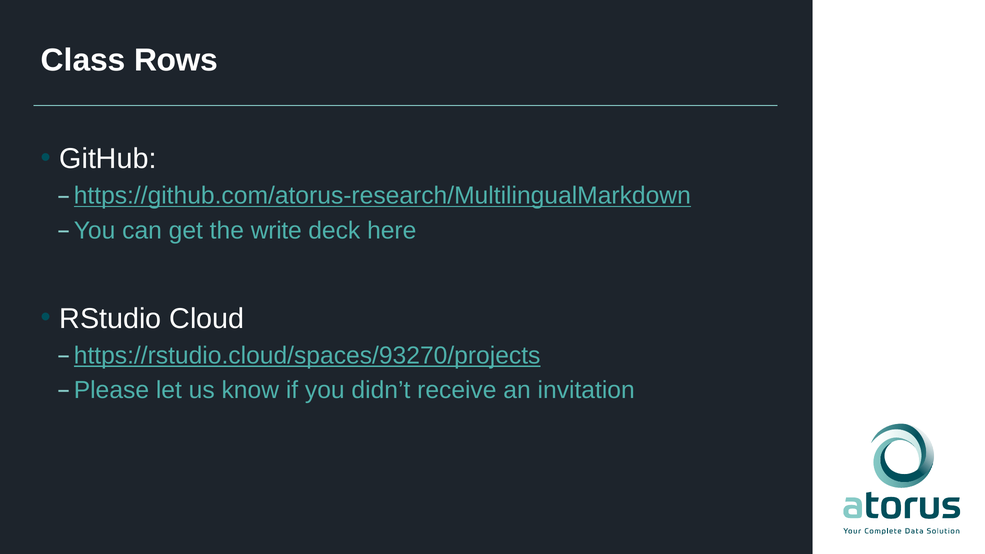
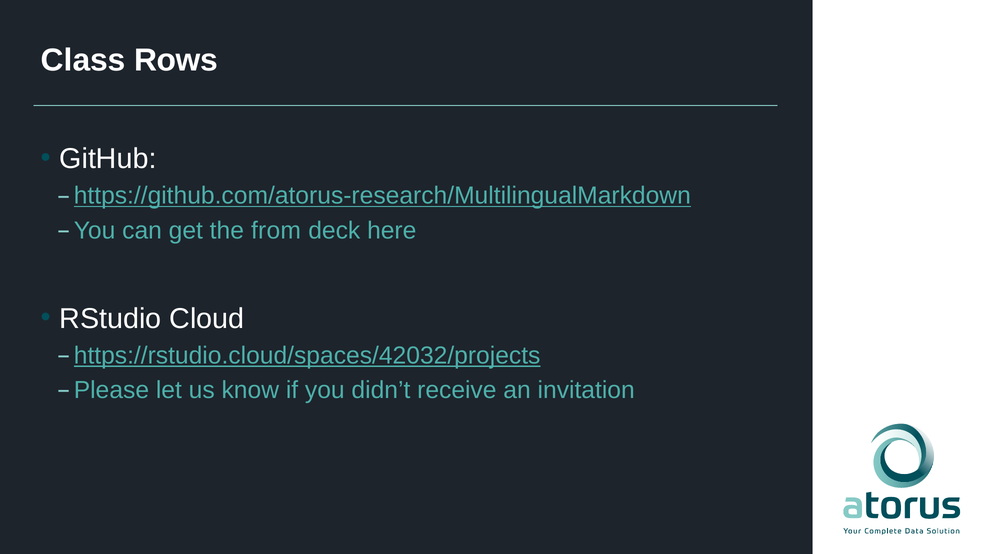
write: write -> from (276, 230)
https://rstudio.cloud/spaces/93270/projects: https://rstudio.cloud/spaces/93270/projects -> https://rstudio.cloud/spaces/42032/projects (307, 355)
